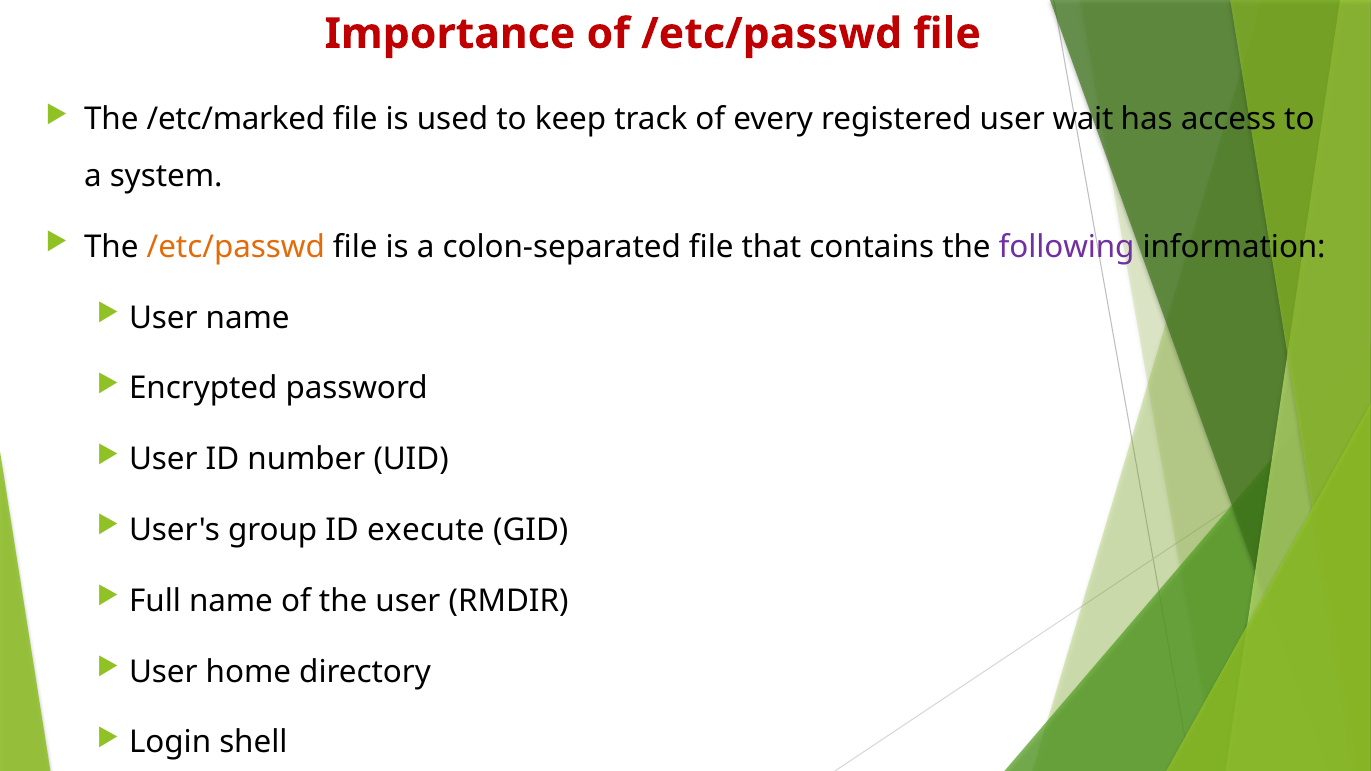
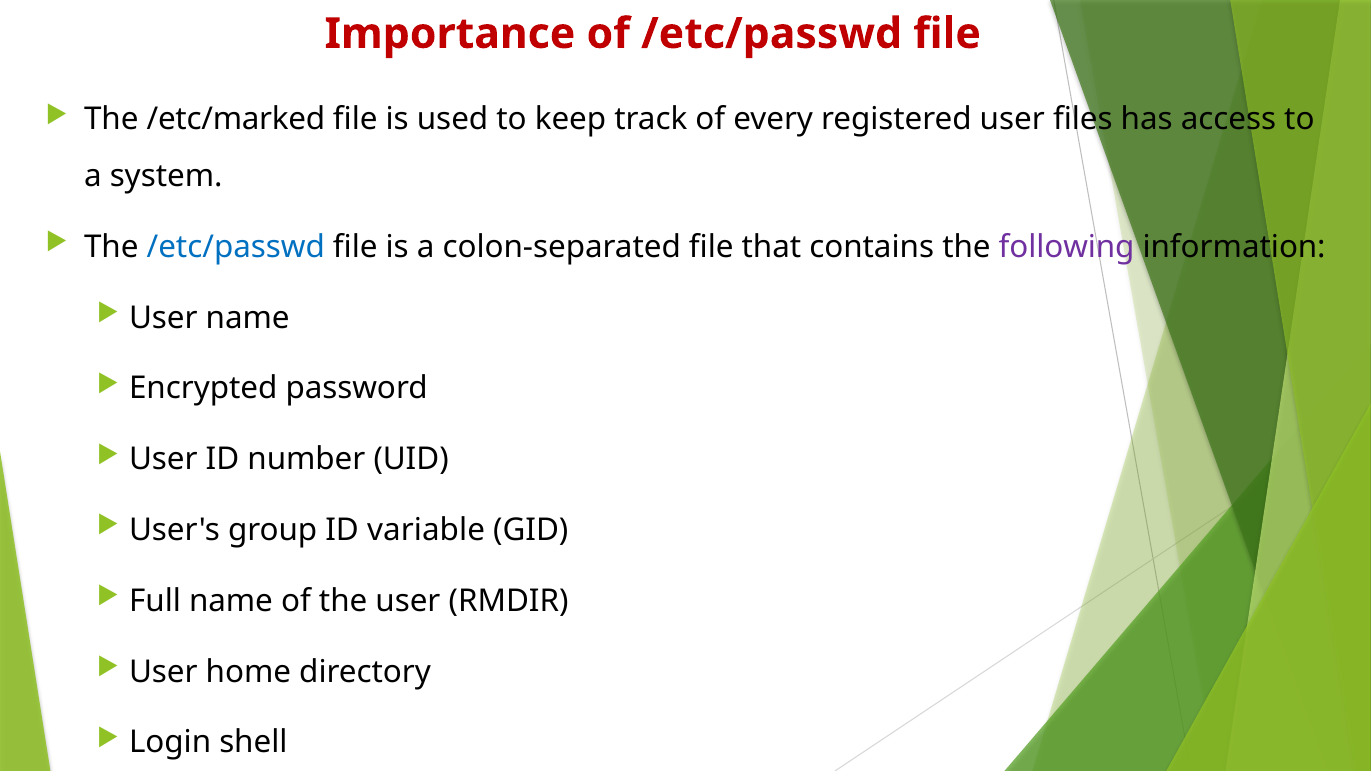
wait: wait -> files (1083, 120)
/etc/passwd colour: orange -> blue (236, 247)
execute: execute -> variable (426, 530)
